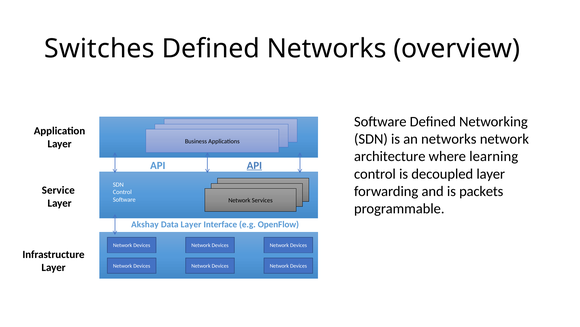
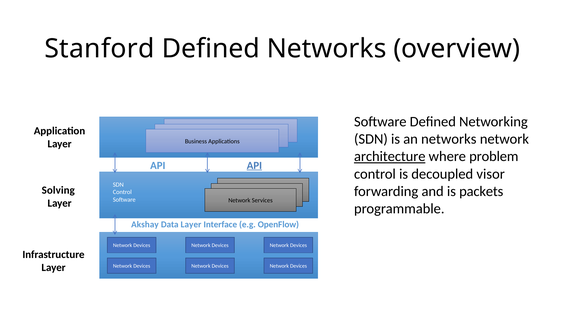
Switches: Switches -> Stanford (99, 49)
architecture underline: none -> present (390, 156)
learning: learning -> problem (494, 156)
decoupled layer: layer -> visor (491, 174)
Service: Service -> Solving (58, 190)
